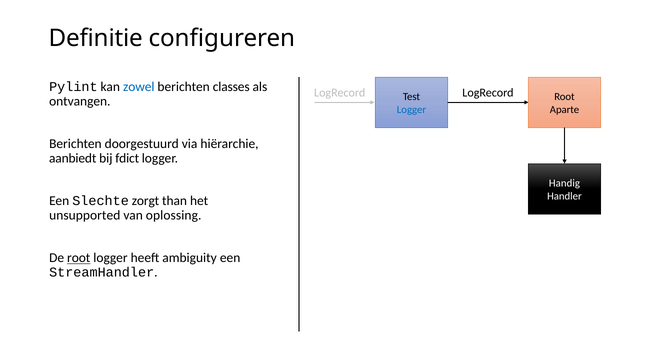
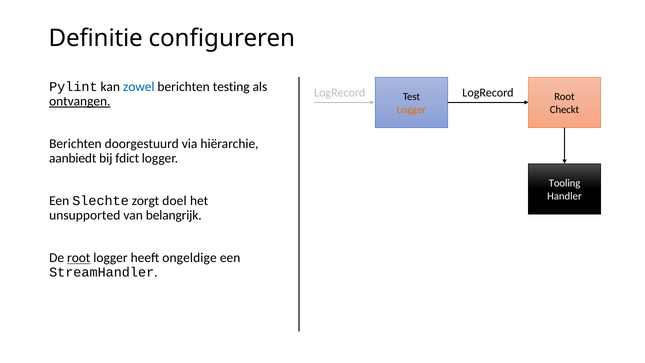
classes: classes -> testing (231, 87)
ontvangen underline: none -> present (80, 101)
Logger colour: blue -> orange (411, 110)
Aparte: Aparte -> Checkt (565, 110)
Handig: Handig -> Tooling (565, 183)
than: than -> doel (174, 201)
oplossing: oplossing -> belangrijk (174, 215)
ambiguity: ambiguity -> ongeldige (190, 258)
